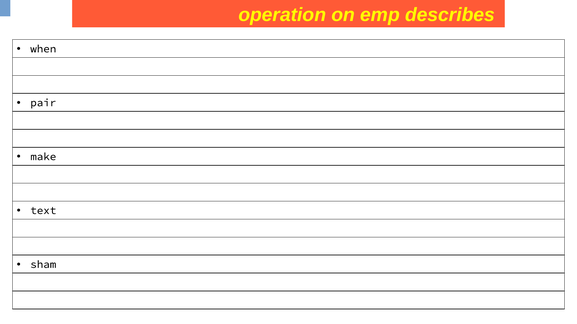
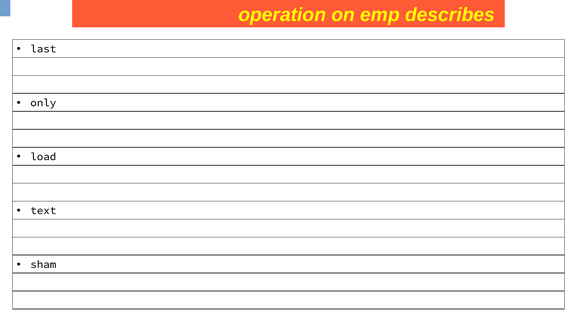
when: when -> last (43, 49)
pair: pair -> only (43, 103)
make: make -> load (43, 157)
